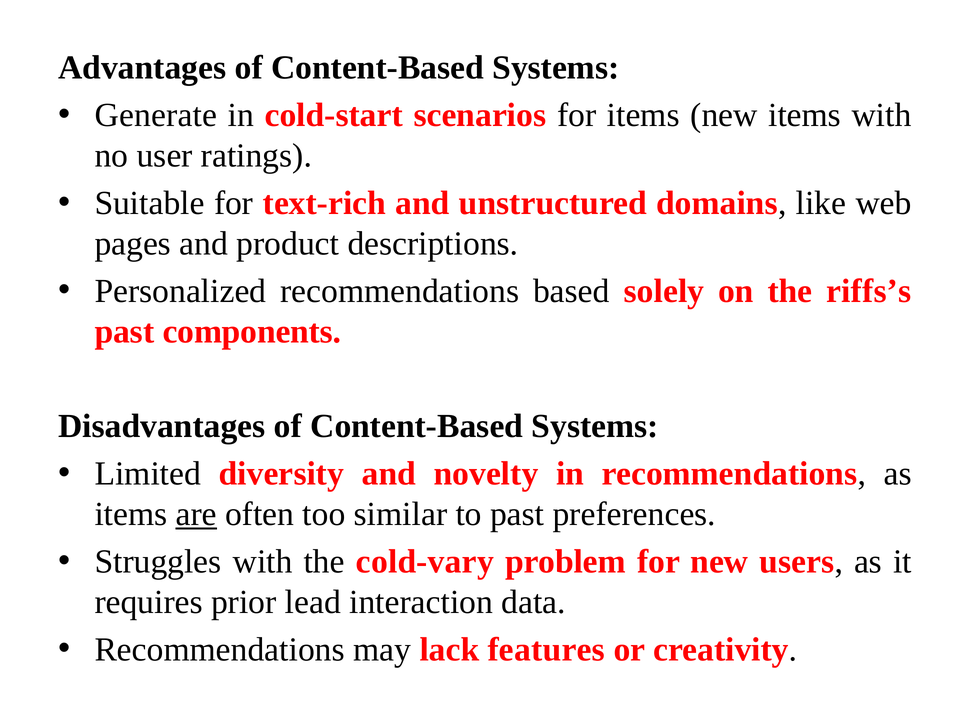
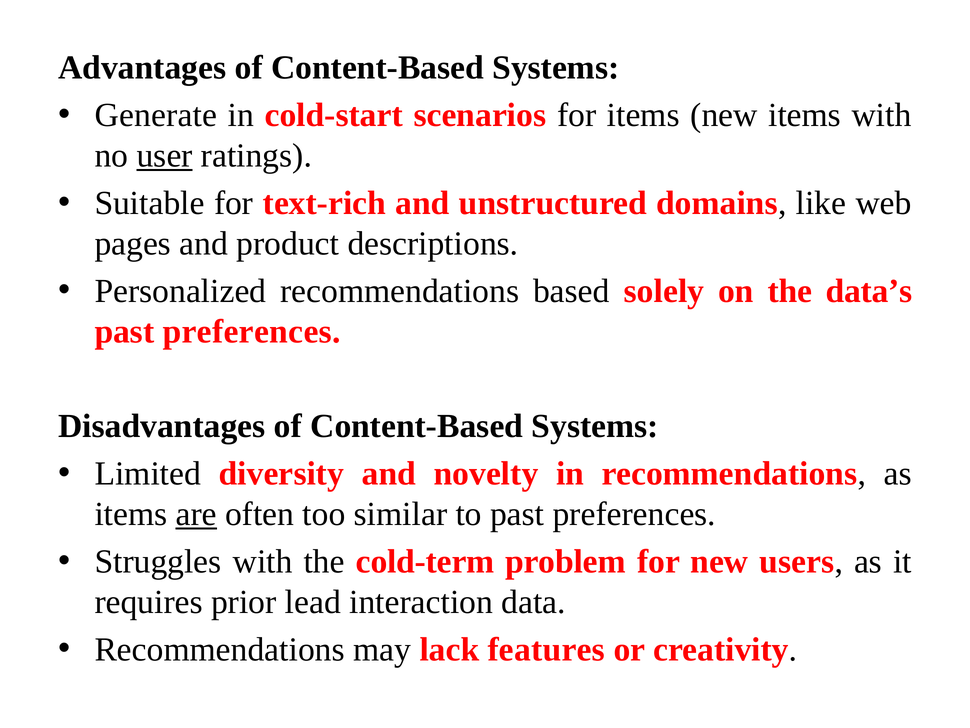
user underline: none -> present (165, 156)
riffs’s: riffs’s -> data’s (869, 291)
components: components -> preferences (252, 331)
cold-vary: cold-vary -> cold-term (425, 561)
